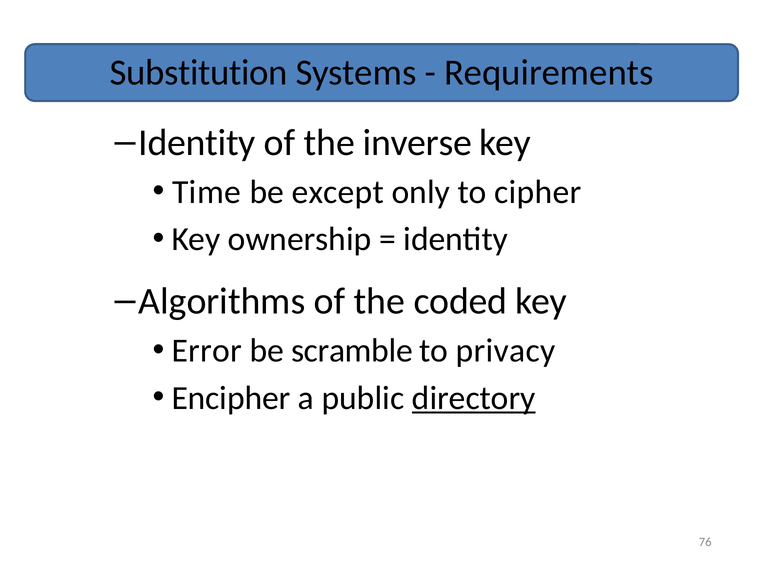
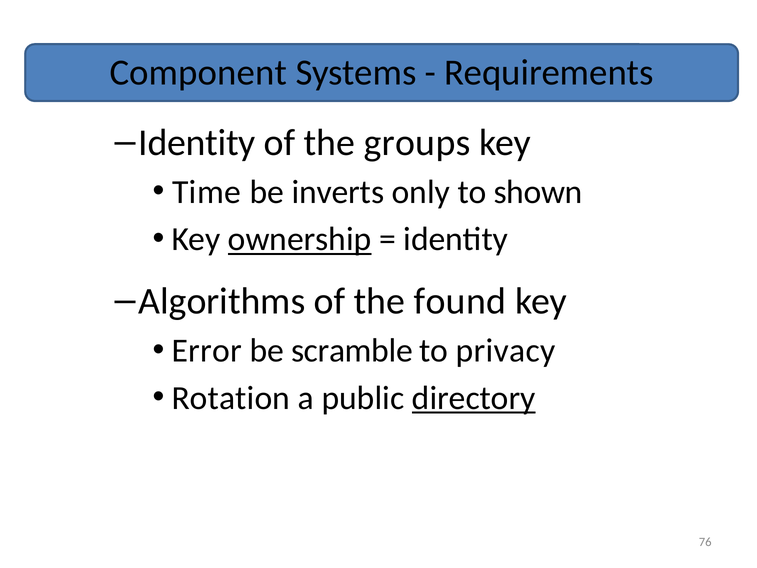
Substitution: Substitution -> Component (198, 73)
inverse: inverse -> groups (417, 143)
except: except -> inverts (338, 192)
cipher: cipher -> shown (538, 192)
ownership underline: none -> present (300, 239)
coded: coded -> found (460, 301)
Encipher: Encipher -> Rotation (231, 398)
